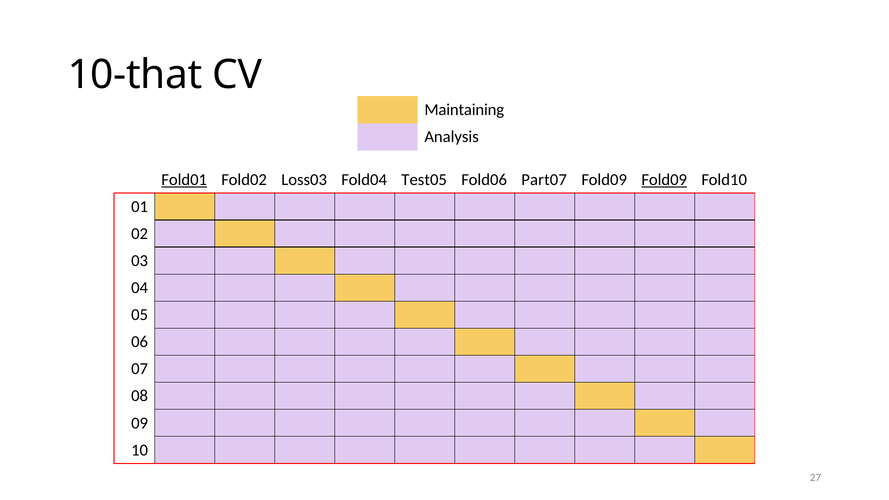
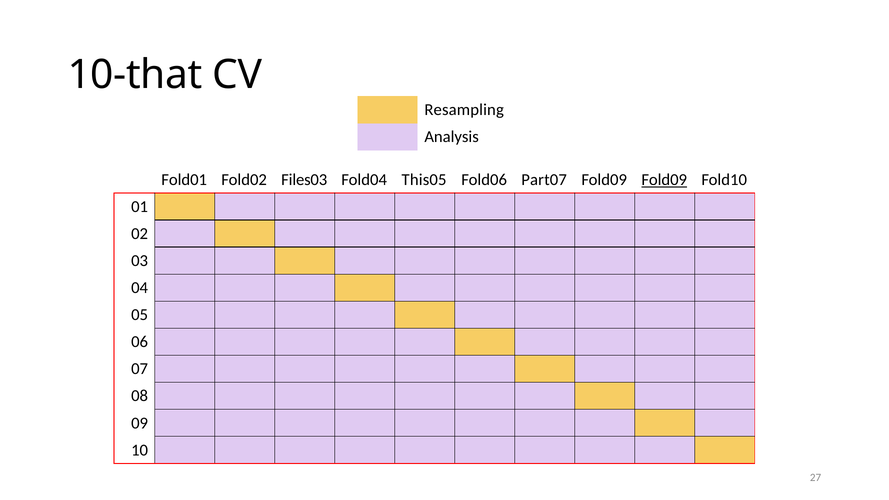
Maintaining: Maintaining -> Resampling (464, 110)
Fold01 underline: present -> none (184, 180)
Loss03: Loss03 -> Files03 (304, 180)
Test05: Test05 -> This05 (424, 180)
